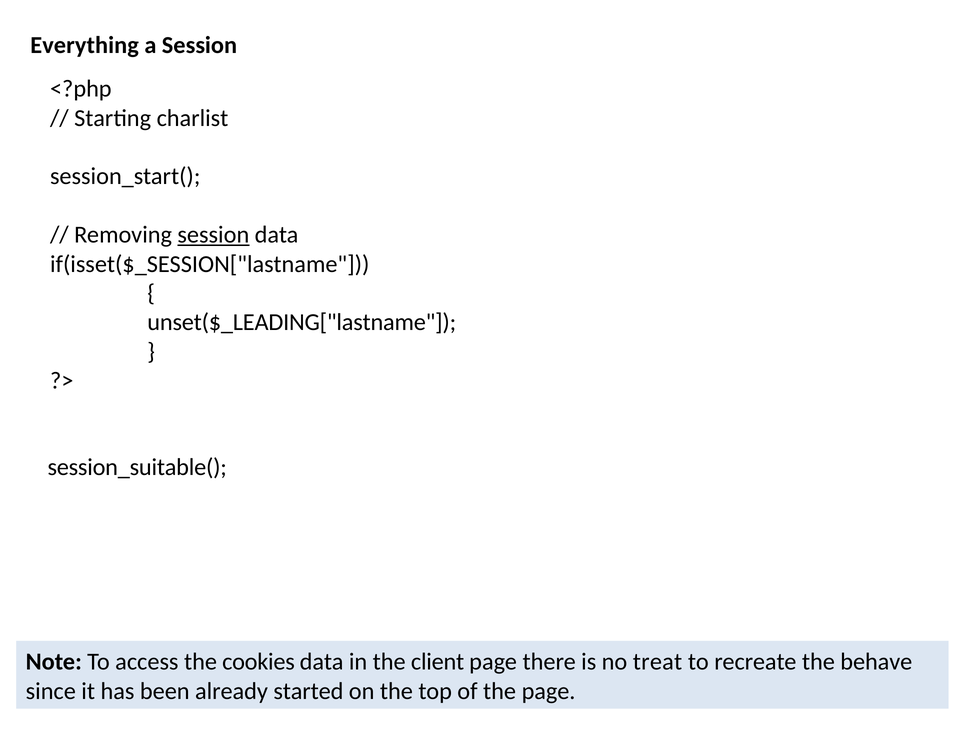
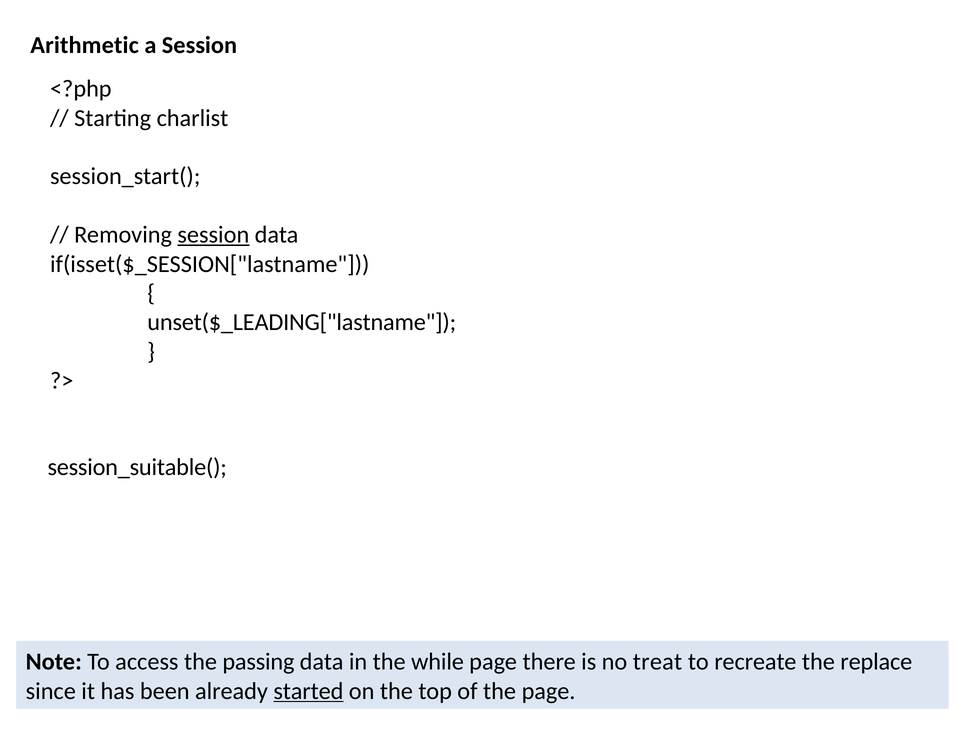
Everything: Everything -> Arithmetic (85, 45)
cookies: cookies -> passing (258, 662)
client: client -> while (438, 662)
behave: behave -> replace (876, 662)
started underline: none -> present (308, 691)
